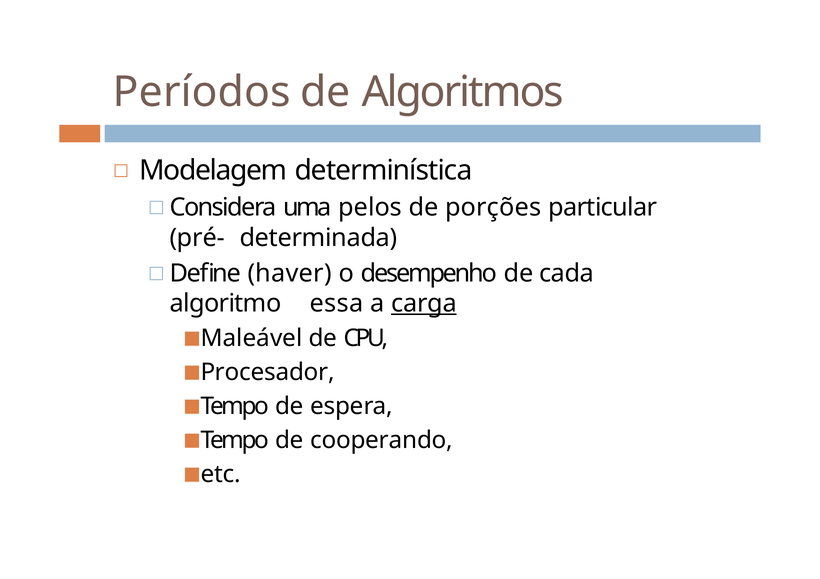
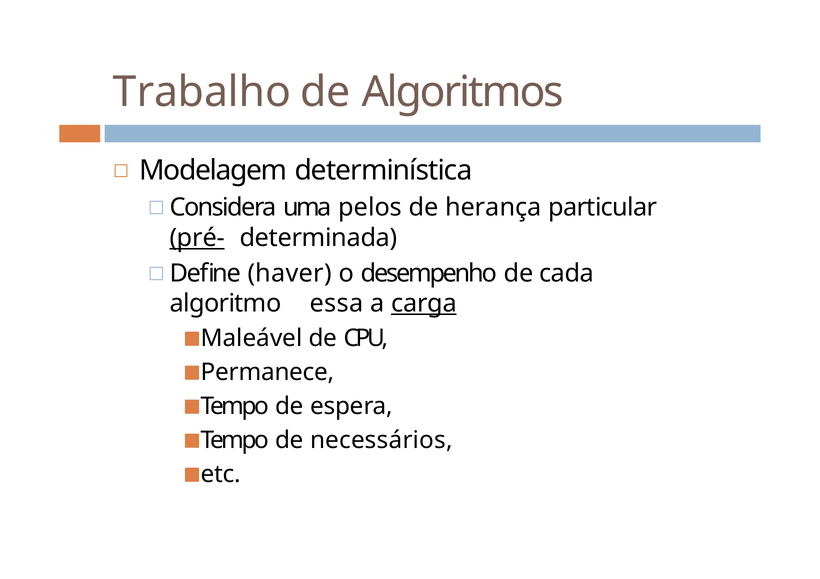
Períodos: Períodos -> Trabalho (202, 92)
porções: porções -> herança (493, 208)
pré- underline: none -> present (197, 238)
Procesador: Procesador -> Permanece (268, 372)
cooperando: cooperando -> necessários (381, 441)
